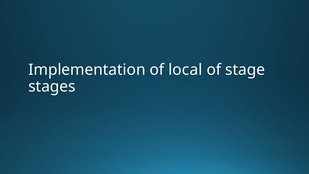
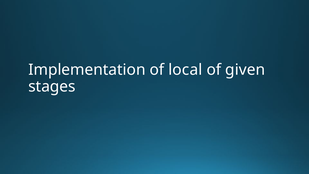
stage: stage -> given (245, 70)
